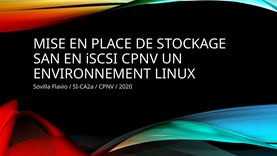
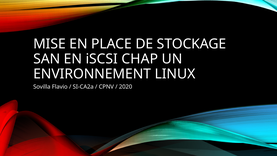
CPNV: CPNV -> CHAP (140, 59)
